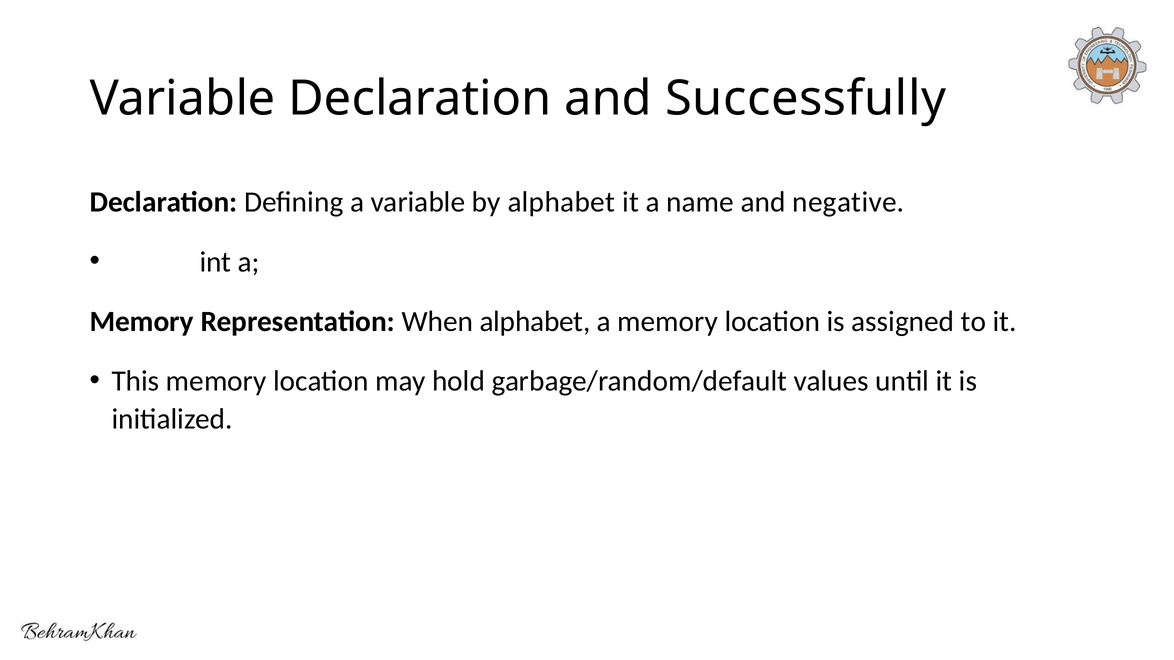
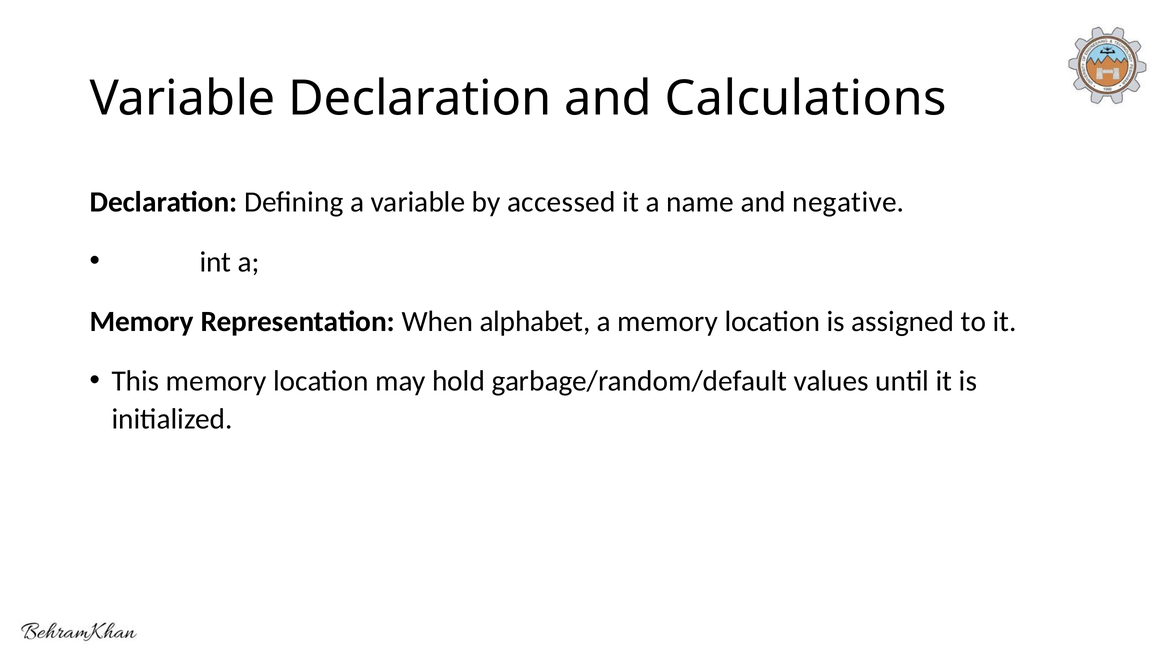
Successfully: Successfully -> Calculations (806, 99)
by alphabet: alphabet -> accessed (561, 202)
